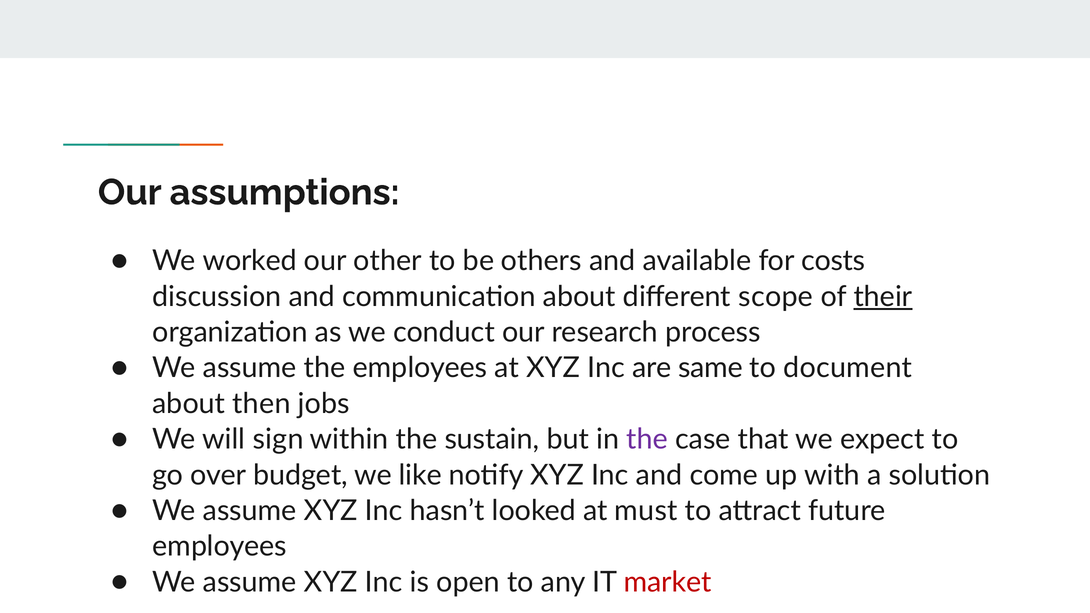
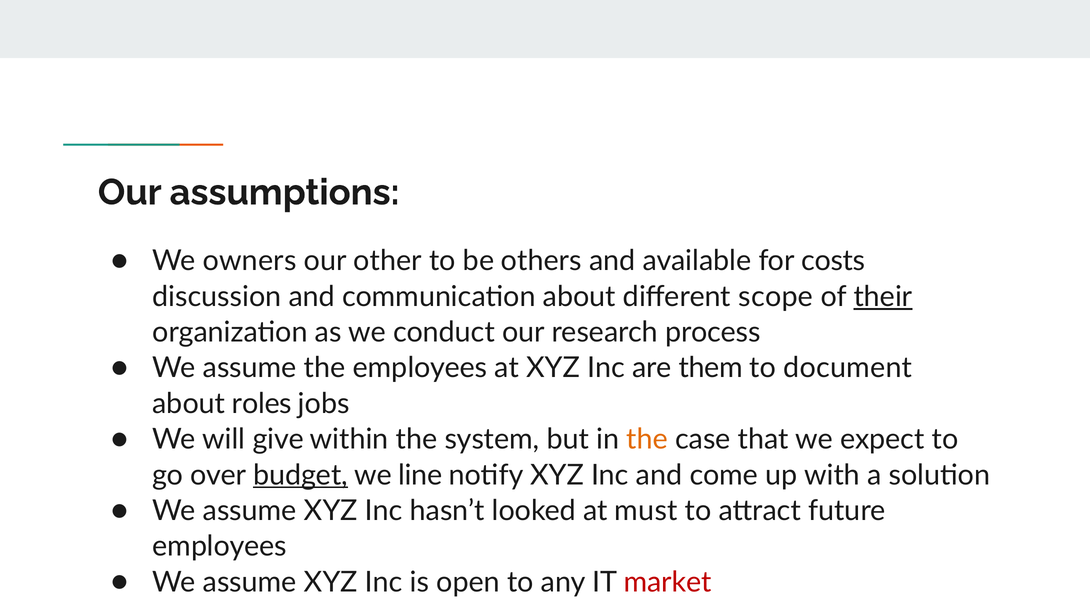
worked: worked -> owners (250, 261)
same: same -> them (711, 368)
then: then -> roles (262, 404)
sign: sign -> give (278, 439)
sustain: sustain -> system (492, 439)
the colour: purple -> orange (647, 439)
budget underline: none -> present (300, 475)
like: like -> line (420, 475)
